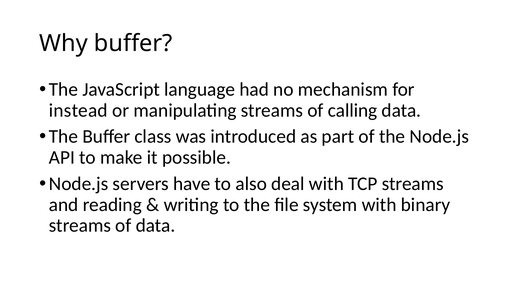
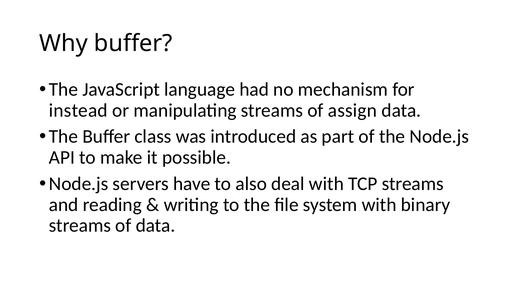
calling: calling -> assign (352, 110)
